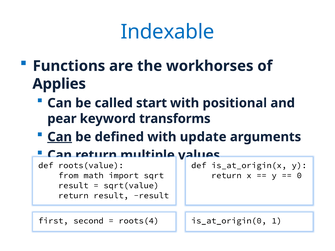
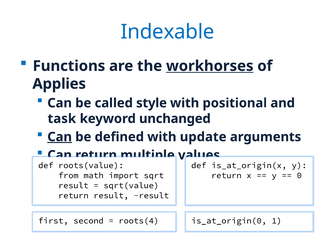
workhorses underline: none -> present (210, 66)
start: start -> style (152, 103)
pear: pear -> task (62, 119)
transforms: transforms -> unchanged (175, 119)
